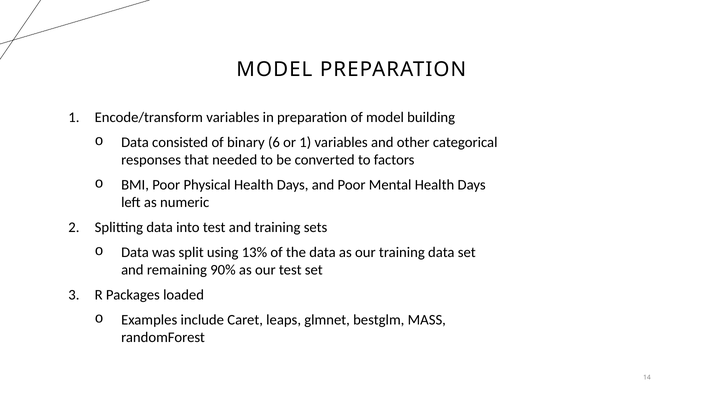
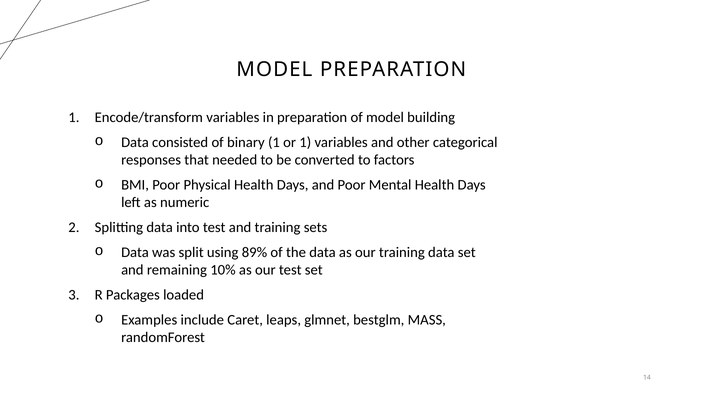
binary 6: 6 -> 1 (274, 142)
13%: 13% -> 89% (254, 252)
90%: 90% -> 10% (223, 270)
